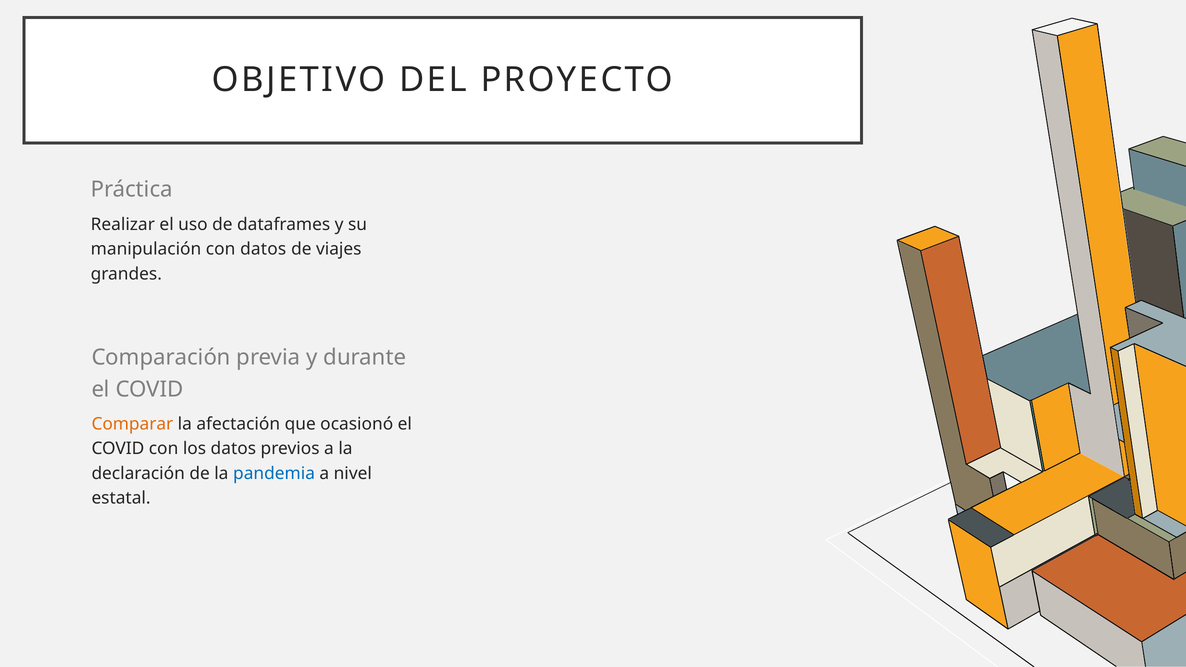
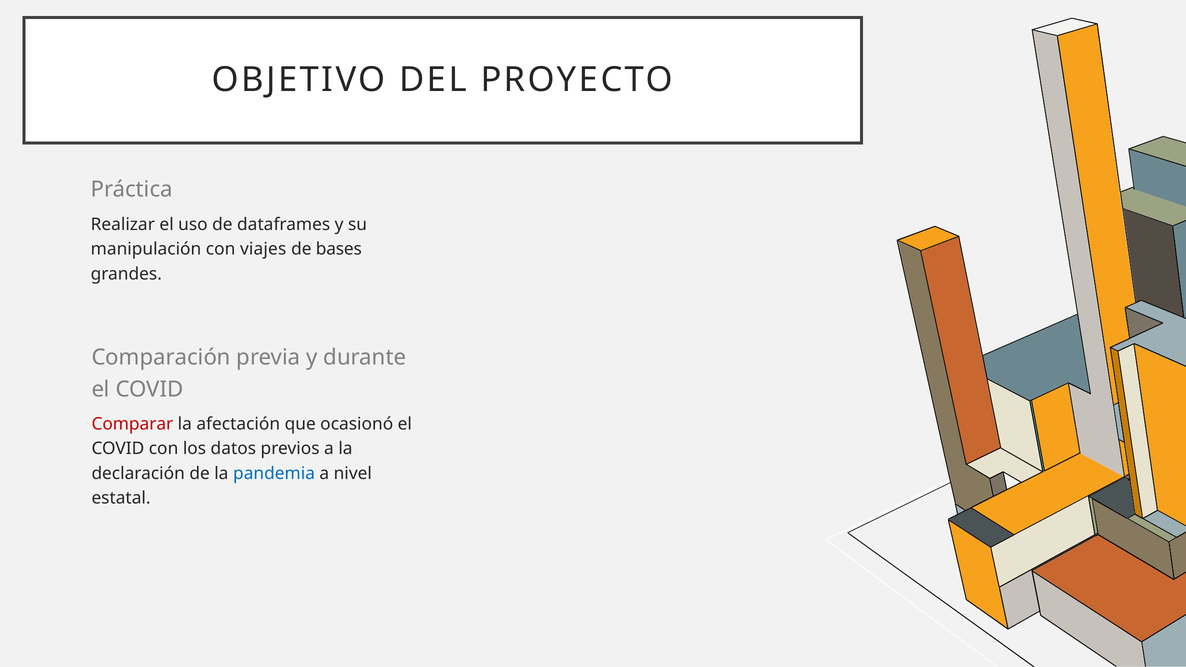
con datos: datos -> viajes (263, 249)
viajes: viajes -> bases (339, 249)
Comparar colour: orange -> red (132, 424)
